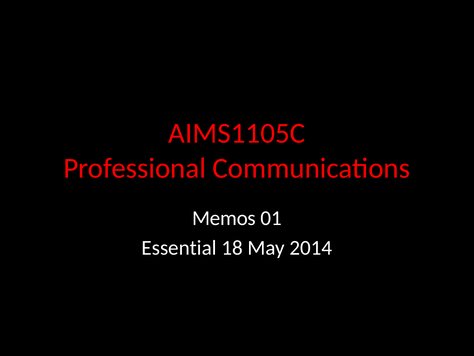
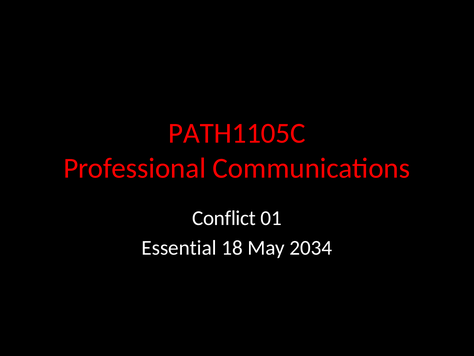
AIMS1105C: AIMS1105C -> PATH1105C (237, 133)
Memos: Memos -> Conflict (224, 218)
2014: 2014 -> 2034 (311, 247)
